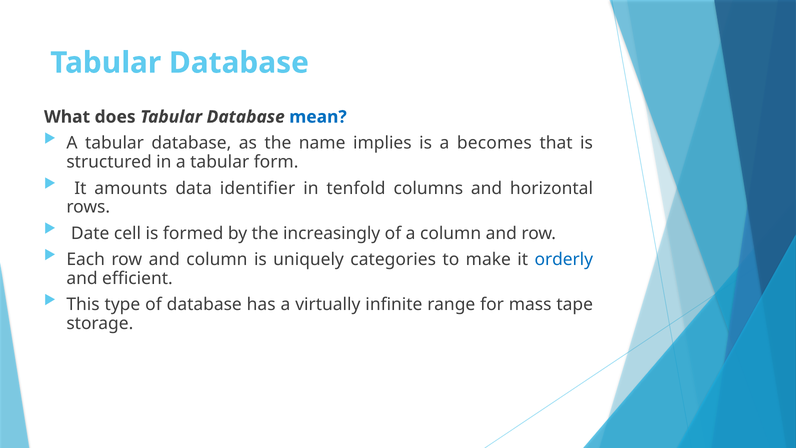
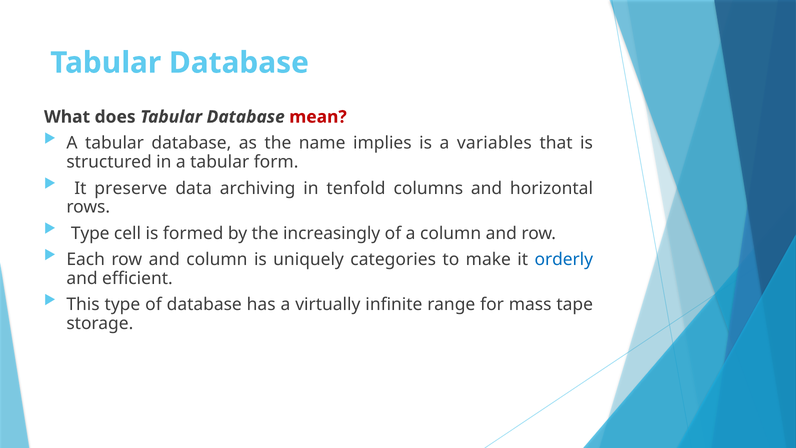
mean colour: blue -> red (318, 117)
becomes: becomes -> variables (494, 143)
amounts: amounts -> preserve (131, 188)
identifier: identifier -> archiving (258, 188)
Date: Date -> Type (90, 233)
